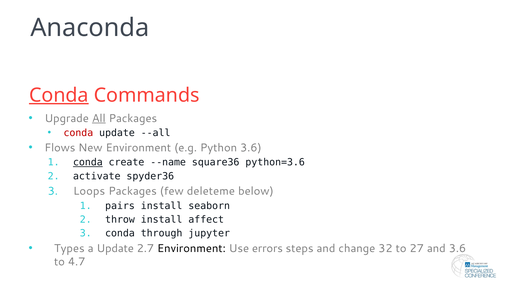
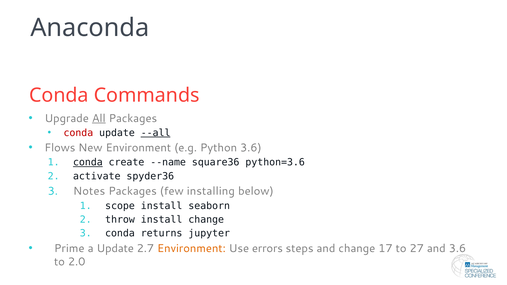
Conda underline: present -> none (59, 95)
--all underline: none -> present (156, 133)
Loops: Loops -> Notes (89, 191)
deleteme: deleteme -> installing (211, 191)
pairs: pairs -> scope (120, 206)
install affect: affect -> change (206, 220)
through: through -> returns (162, 234)
Types: Types -> Prime (69, 249)
Environment colour: black -> orange (191, 249)
32: 32 -> 17 (385, 249)
4.7: 4.7 -> 2.0 (77, 262)
